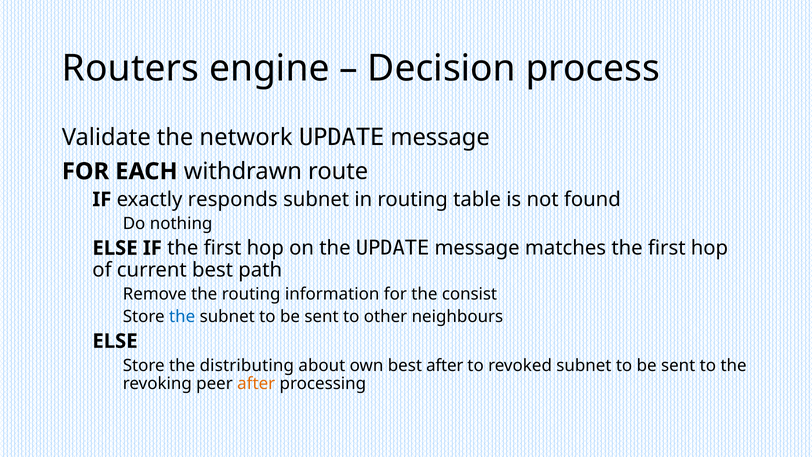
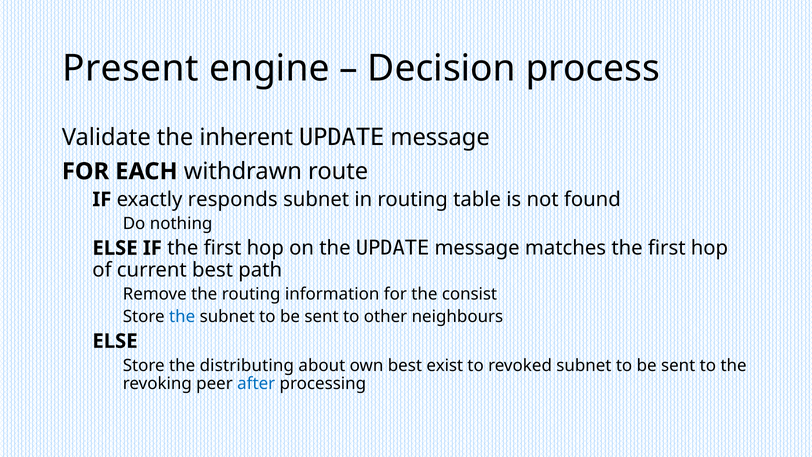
Routers: Routers -> Present (130, 68)
network: network -> inherent (246, 137)
best after: after -> exist (445, 365)
after colour: orange -> blue (256, 384)
